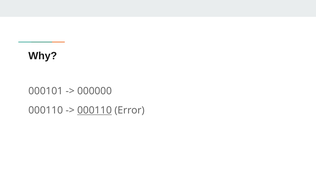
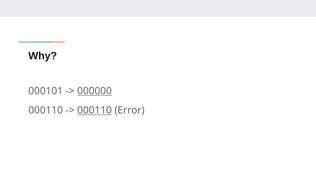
000000 underline: none -> present (95, 91)
